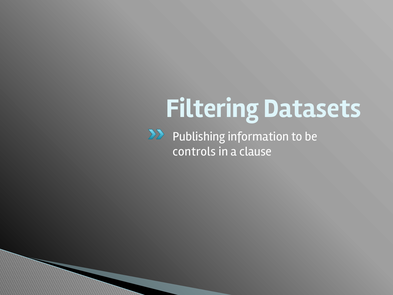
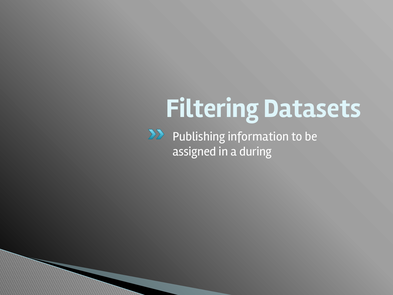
controls: controls -> assigned (194, 151)
clause: clause -> during (256, 151)
